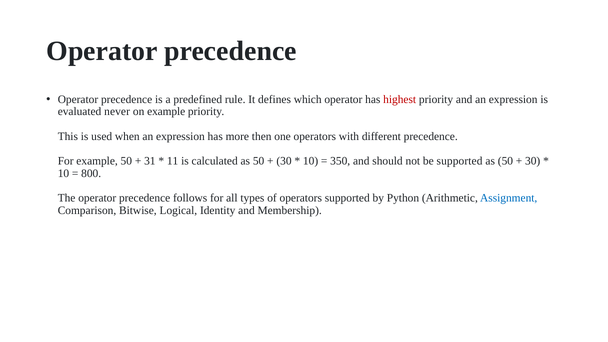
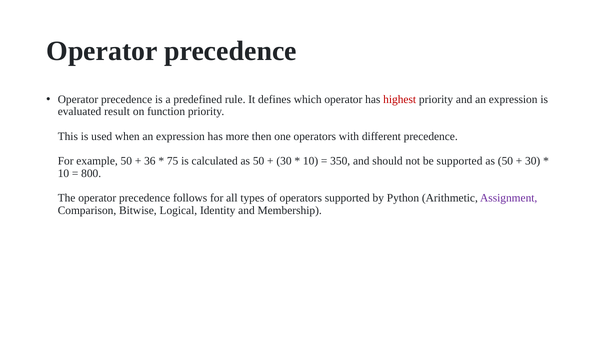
never: never -> result (117, 112)
on example: example -> function (166, 112)
31: 31 -> 36 (150, 161)
11: 11 -> 75 (173, 161)
Assignment colour: blue -> purple (509, 198)
